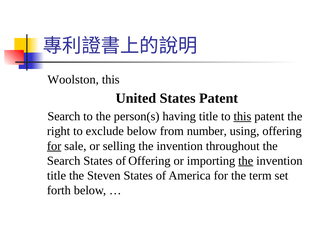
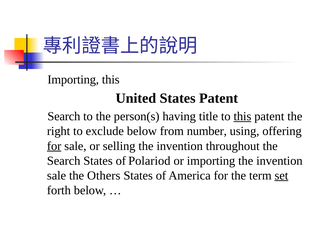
Woolston: Woolston -> Importing (73, 80)
of Offering: Offering -> Polariod (149, 161)
the underline: present -> none (246, 161)
title: title -> sale (57, 175)
Steven: Steven -> Others (104, 175)
set underline: none -> present (281, 175)
